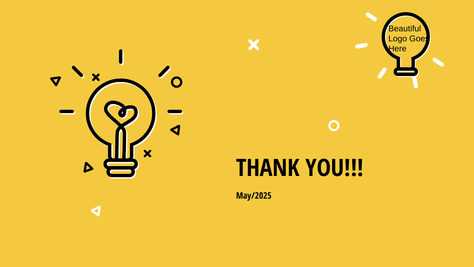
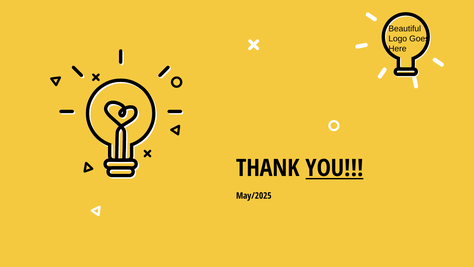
YOU underline: none -> present (335, 168)
